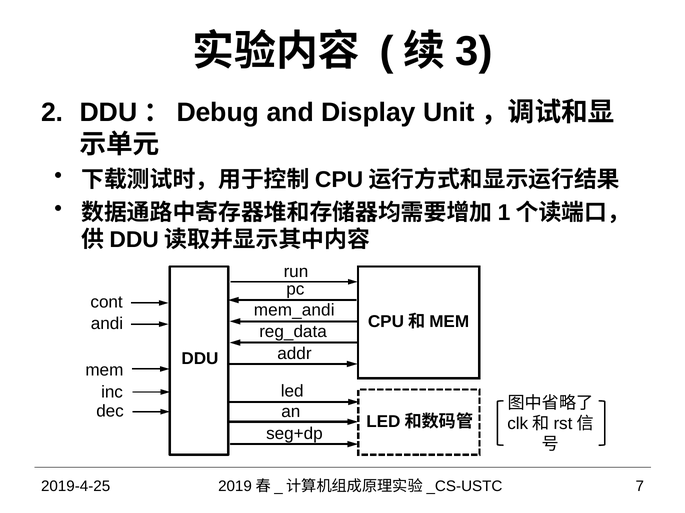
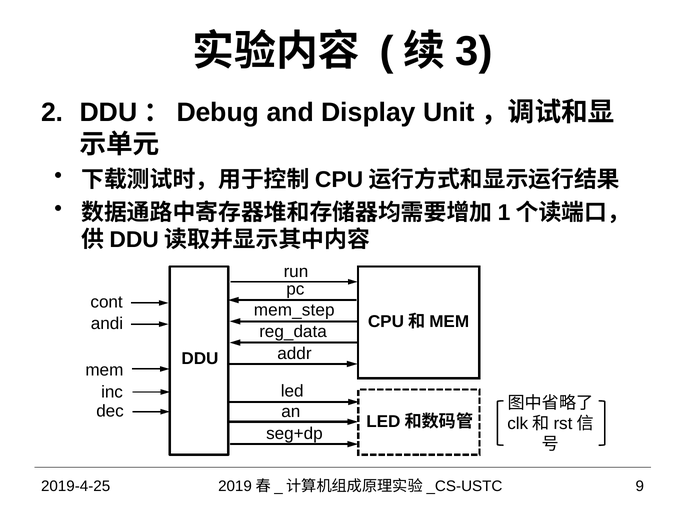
mem_andi: mem_andi -> mem_step (294, 311)
7: 7 -> 9 (640, 487)
